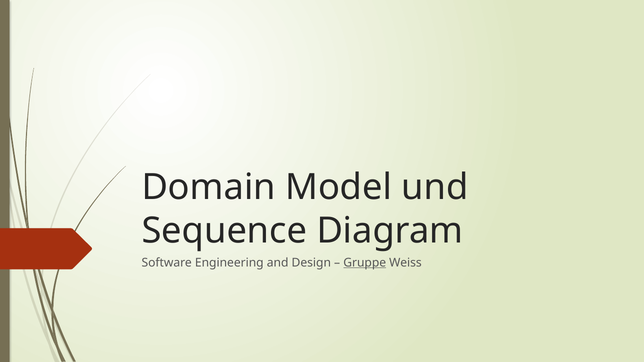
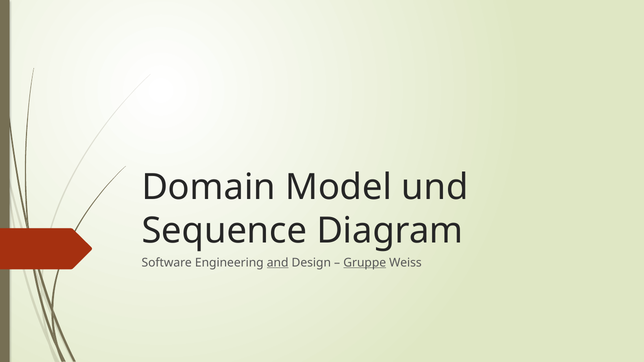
and underline: none -> present (278, 263)
